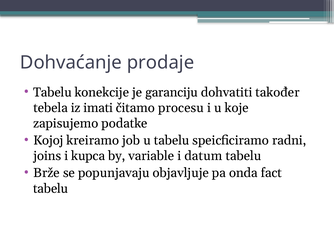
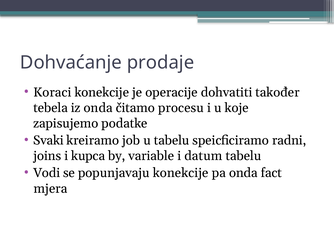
Tabelu: Tabelu -> Koraci (52, 93)
garanciju: garanciju -> operacije (172, 93)
iz imati: imati -> onda (98, 108)
Kojoj: Kojoj -> Svaki (48, 141)
Brže: Brže -> Vodi (47, 173)
popunjavaju objavljuje: objavljuje -> konekcije (181, 173)
tabelu: tabelu -> mjera (51, 189)
